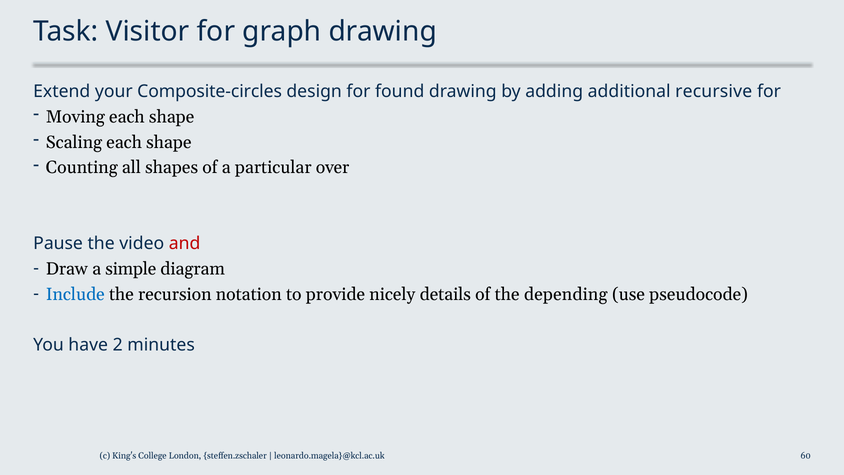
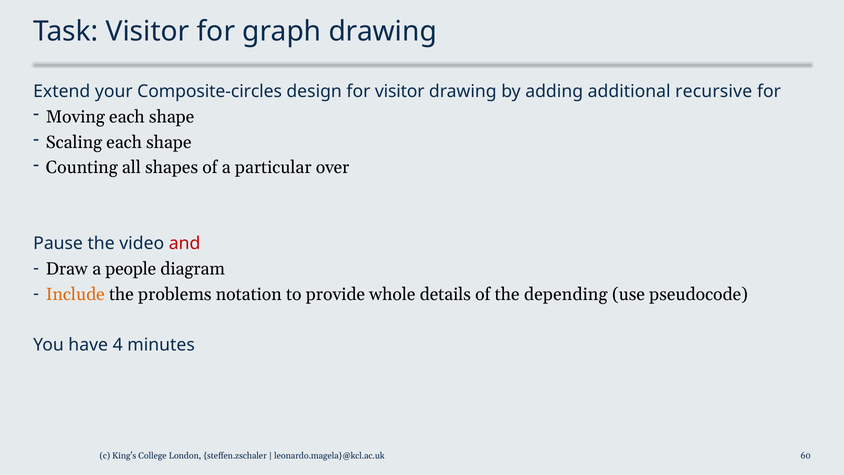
for found: found -> visitor (400, 91)
simple: simple -> people (131, 269)
Include colour: blue -> orange (75, 294)
recursion: recursion -> problems (175, 294)
nicely: nicely -> whole (392, 294)
2: 2 -> 4 (118, 345)
